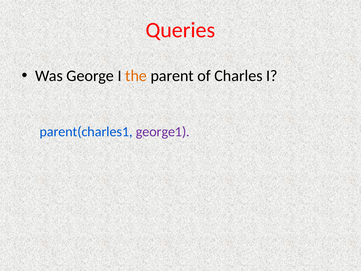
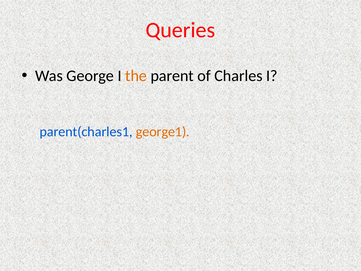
george1 colour: purple -> orange (163, 132)
